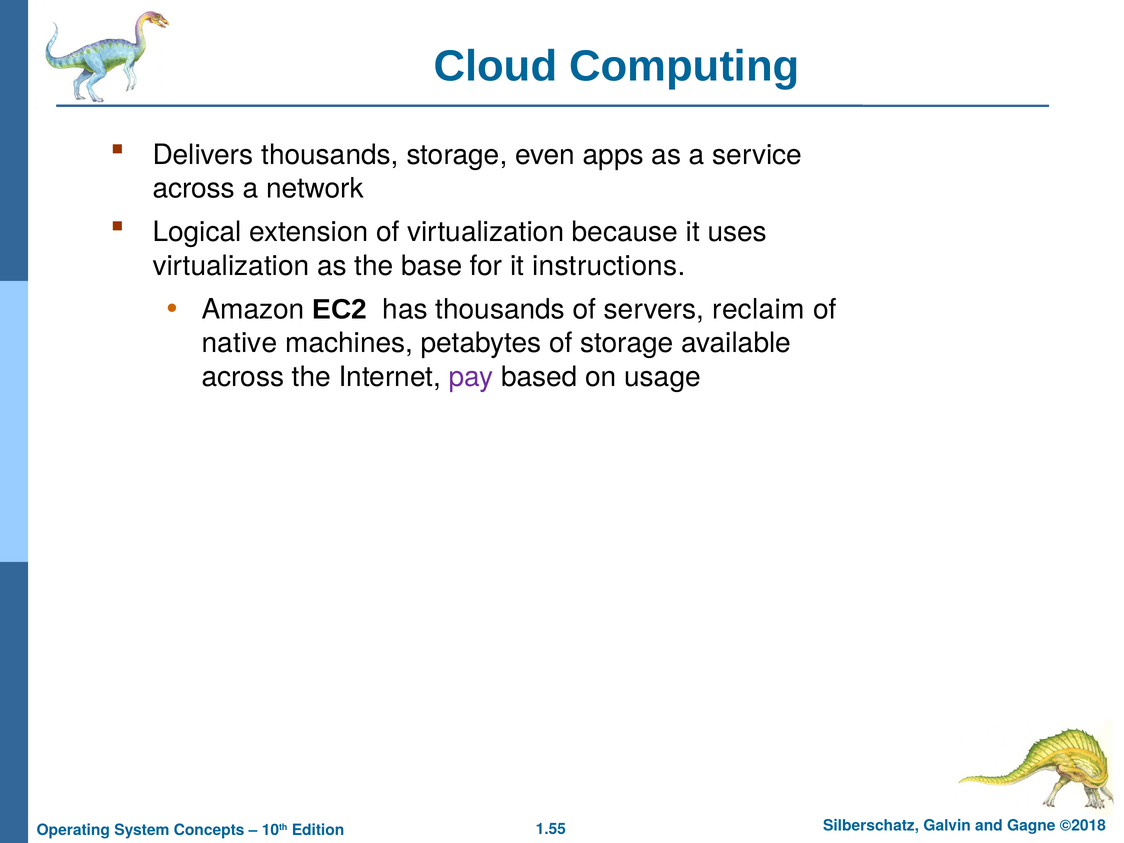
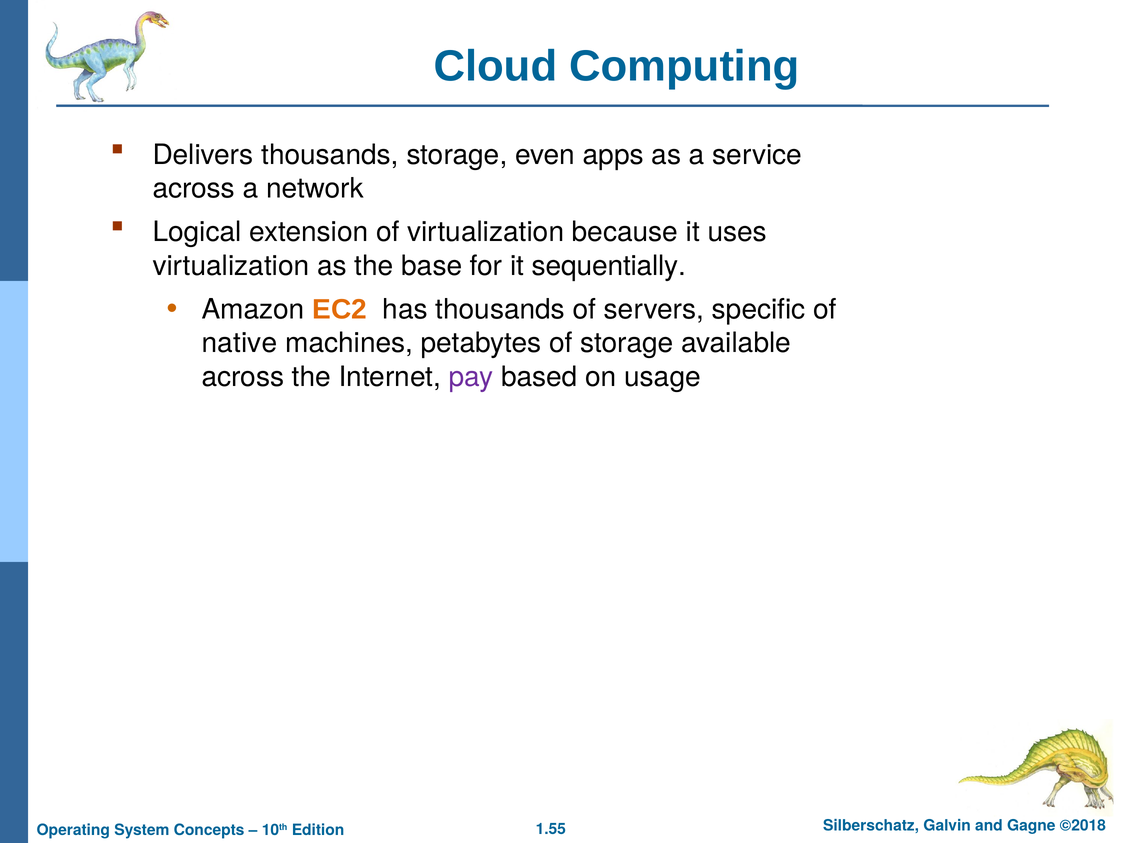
instructions: instructions -> sequentially (609, 266)
EC2 colour: black -> orange (340, 309)
reclaim: reclaim -> specific (759, 309)
